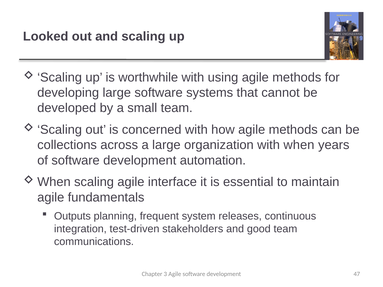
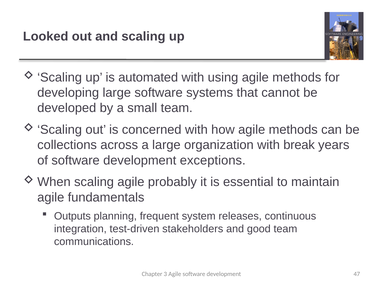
worthwhile: worthwhile -> automated (148, 77)
when: when -> break (299, 145)
automation: automation -> exceptions (213, 160)
interface: interface -> probably (172, 182)
